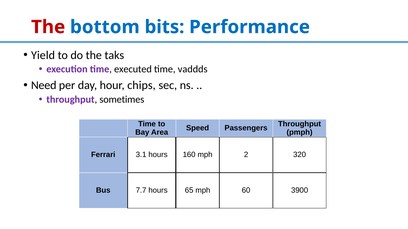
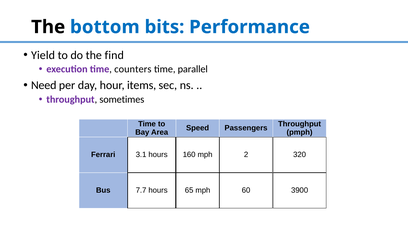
The colour: red -> black (48, 27)
taks: taks -> find (114, 55)
executed: executed -> counters (133, 69)
vaddds: vaddds -> parallel (193, 69)
chips: chips -> items (142, 86)
